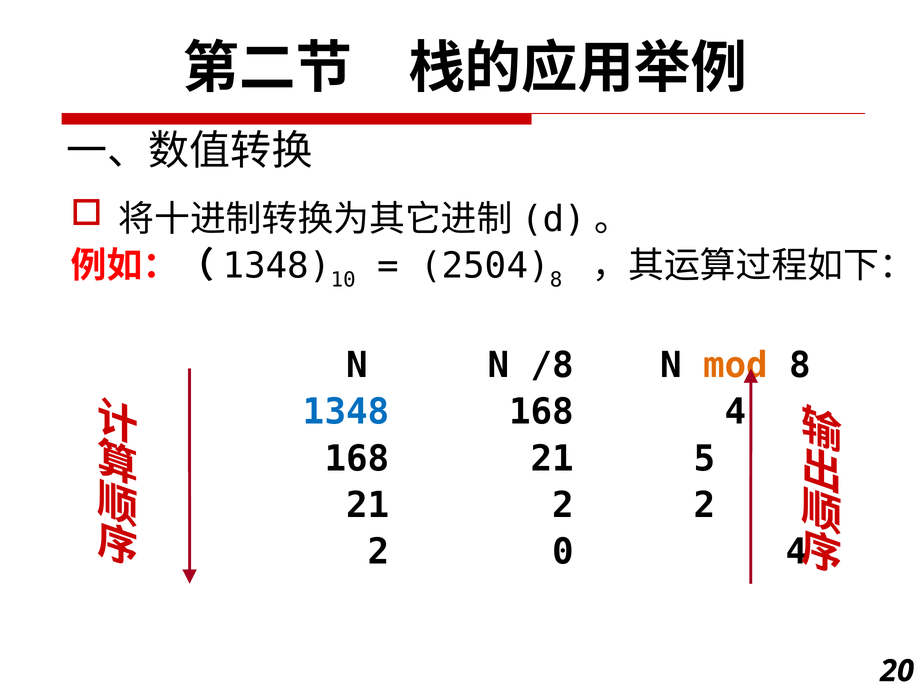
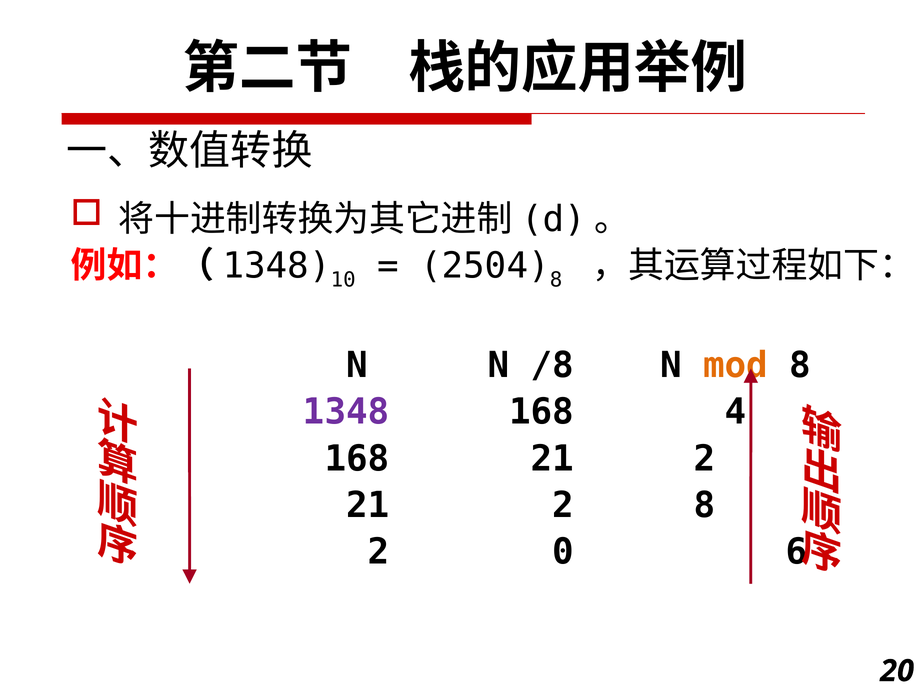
1348 colour: blue -> purple (346, 412)
168 21 5: 5 -> 2 (705, 459)
21 2 2: 2 -> 8 (705, 506)
0 4: 4 -> 6 (797, 552)
